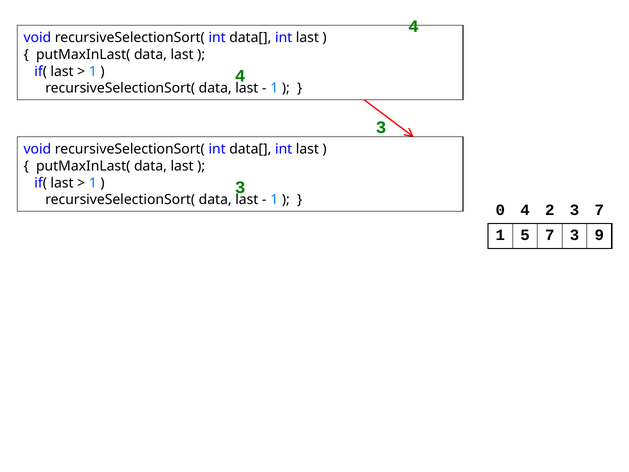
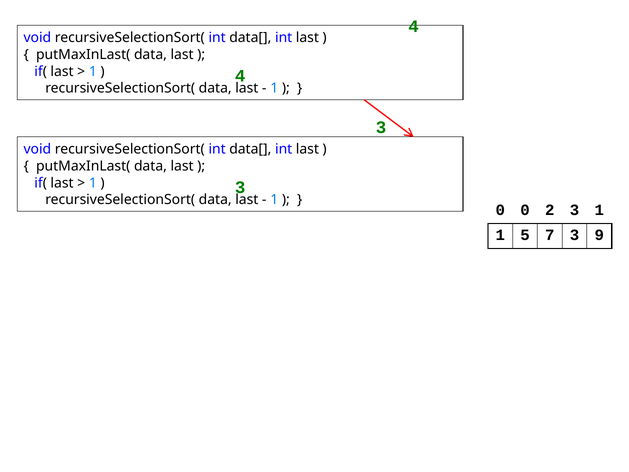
0 4: 4 -> 0 (525, 210)
3 7: 7 -> 1 (599, 210)
